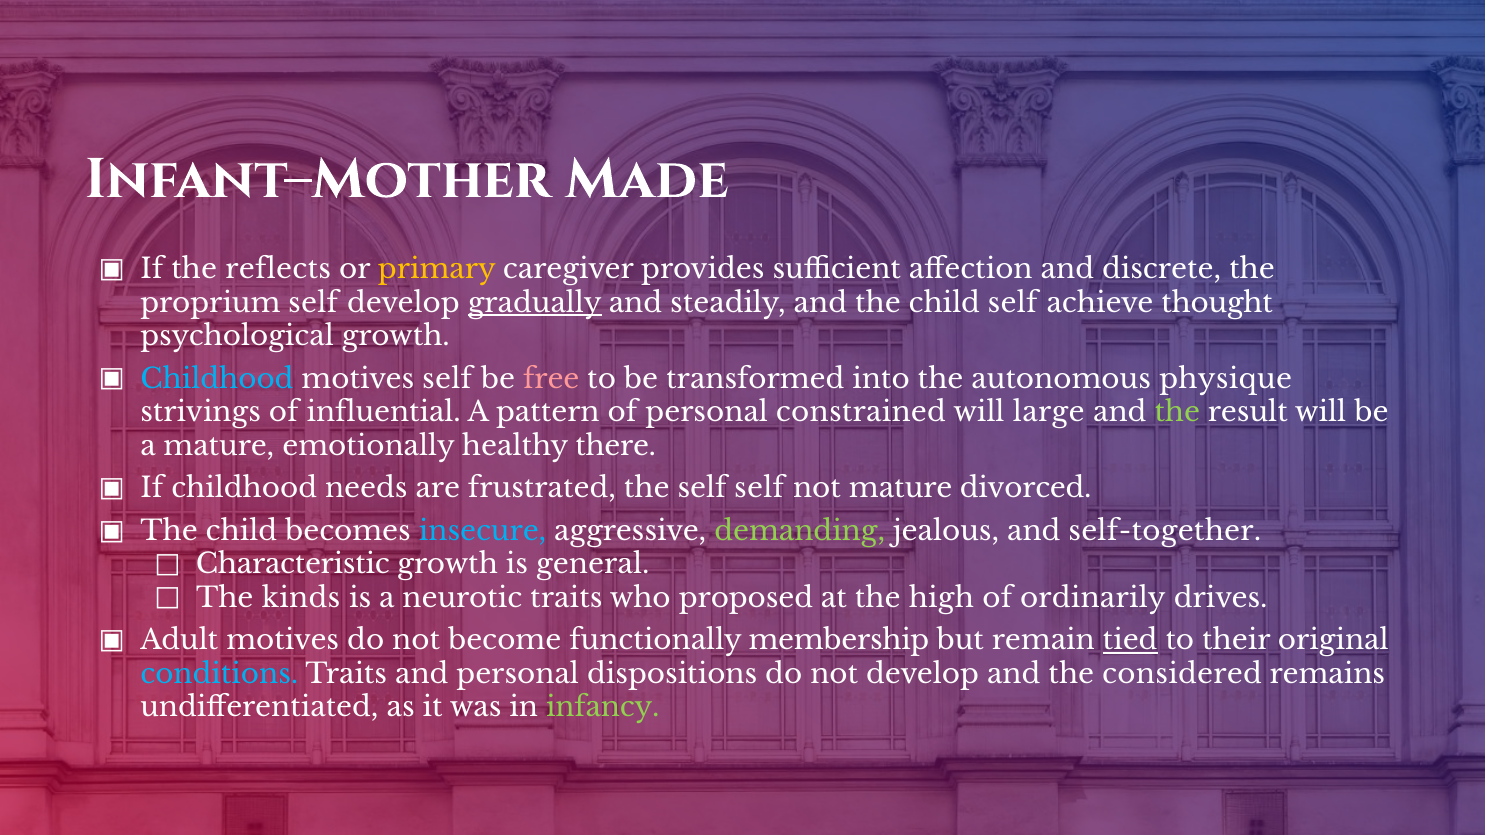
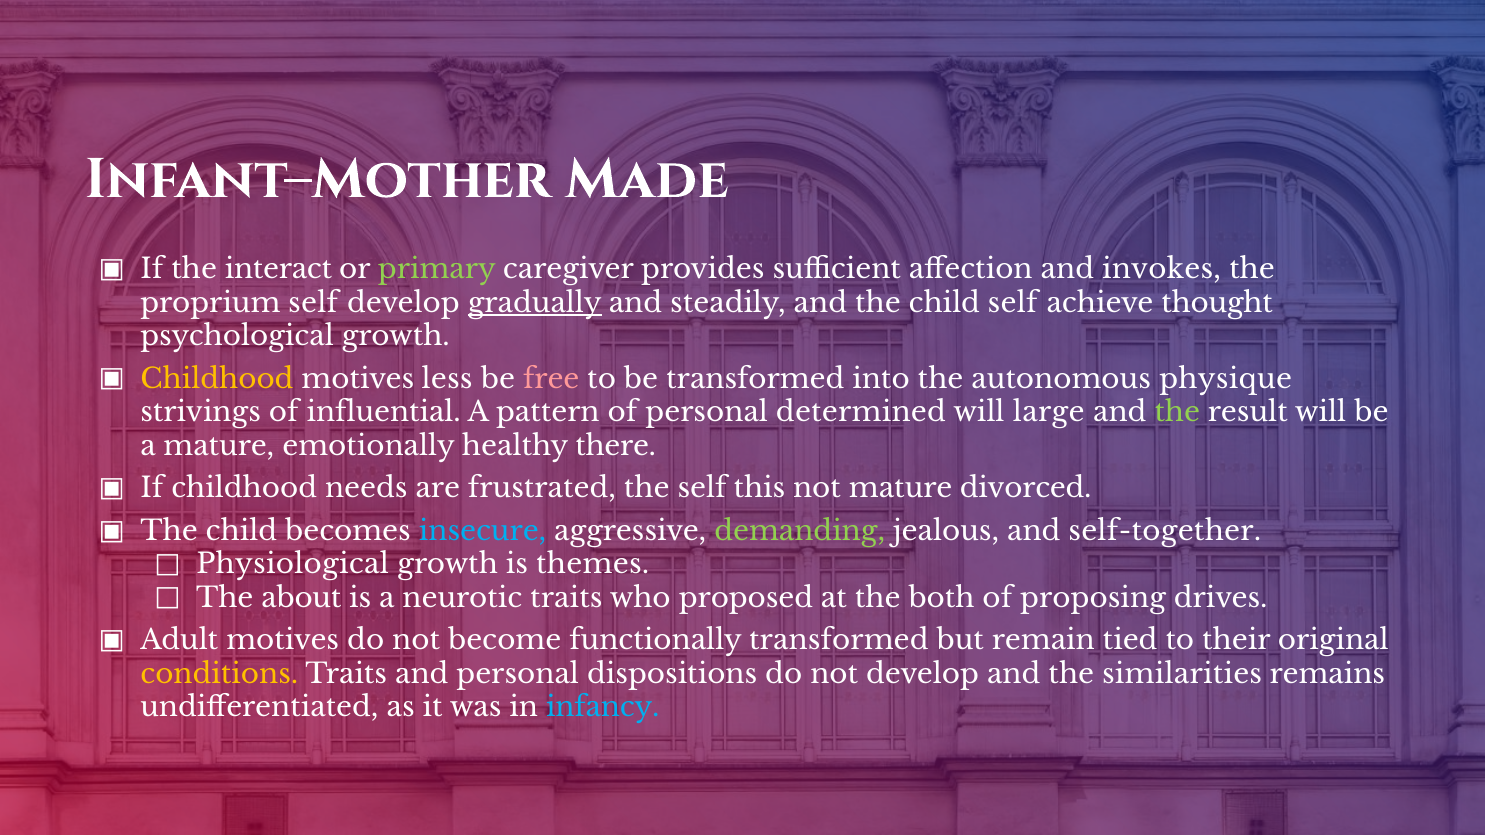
reflects: reflects -> interact (278, 270)
primary colour: yellow -> light green (437, 270)
discrete: discrete -> invokes (1162, 270)
Childhood colour: light blue -> yellow (217, 379)
motives self: self -> less (447, 379)
constrained: constrained -> determined (861, 413)
self self: self -> this (759, 489)
Characteristic: Characteristic -> Physiological (293, 565)
general: general -> themes (593, 565)
kinds: kinds -> about (301, 598)
high: high -> both (942, 598)
ordinarily: ordinarily -> proposing (1093, 598)
functionally membership: membership -> transformed (839, 641)
tied underline: present -> none (1130, 641)
conditions colour: light blue -> yellow (219, 674)
considered: considered -> similarities (1182, 674)
infancy colour: light green -> light blue (603, 708)
